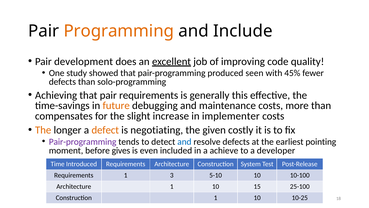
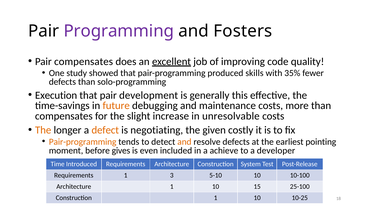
Programming colour: orange -> purple (119, 31)
Include: Include -> Fosters (243, 31)
Pair development: development -> compensates (84, 61)
seen: seen -> skills (254, 73)
45%: 45% -> 35% (292, 73)
Achieving: Achieving -> Execution (56, 95)
pair requirements: requirements -> development (149, 95)
implementer: implementer -> unresolvable (231, 116)
Pair-programming colour: purple -> orange (83, 141)
and colour: blue -> orange (184, 141)
